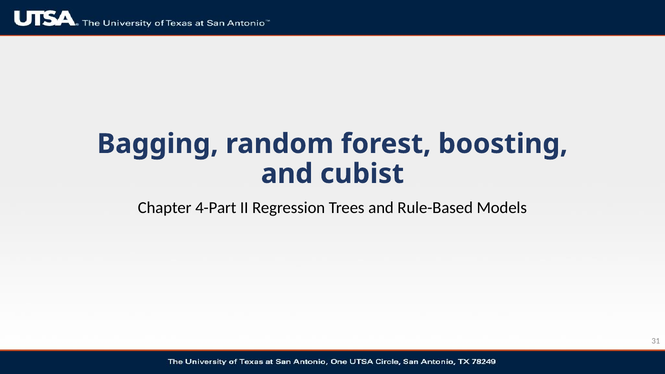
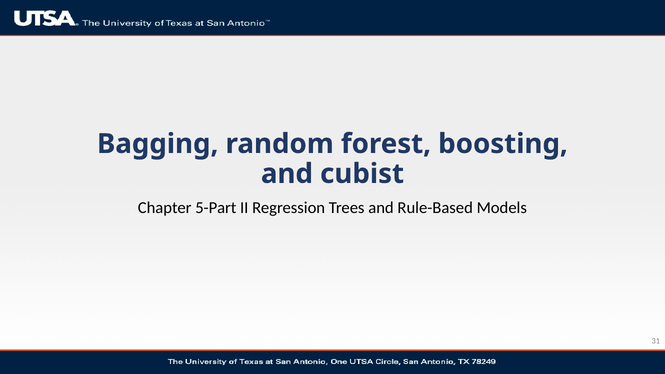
4-Part: 4-Part -> 5-Part (216, 208)
